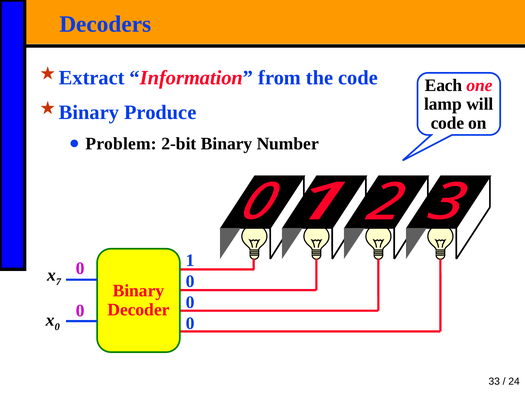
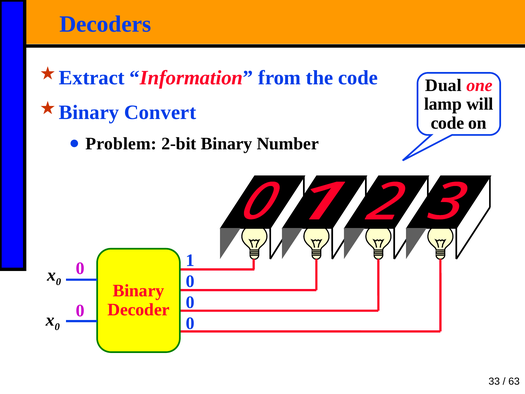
Each: Each -> Dual (443, 85)
Produce: Produce -> Convert (160, 112)
7: 7 -> 0 (59, 282)
24: 24 -> 63 (514, 381)
